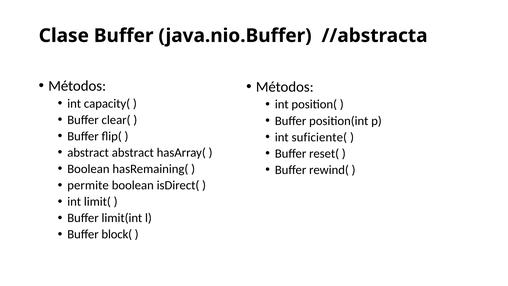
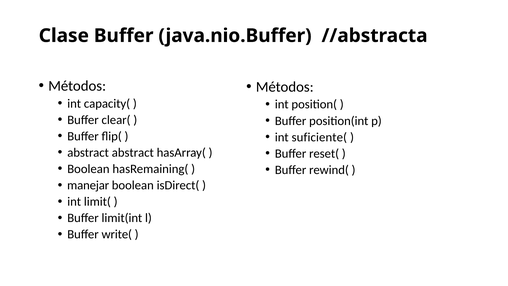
permite: permite -> manejar (88, 185)
block(: block( -> write( (117, 234)
